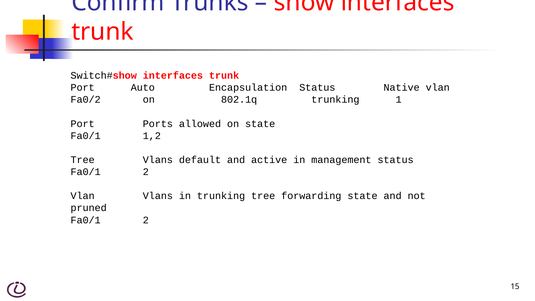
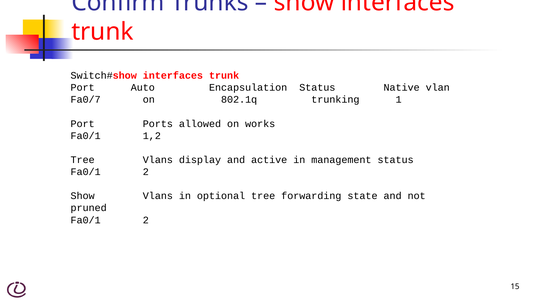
Fa0/2: Fa0/2 -> Fa0/7 (86, 100)
on state: state -> works (260, 124)
default: default -> display (200, 160)
Vlan: Vlan -> Show (83, 196)
in trunking: trunking -> optional (221, 196)
